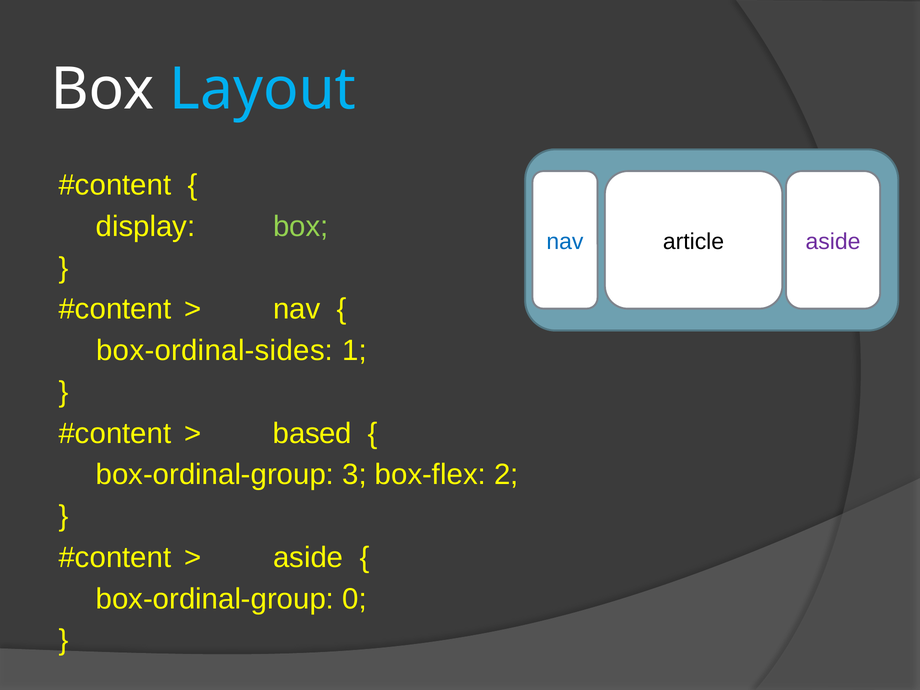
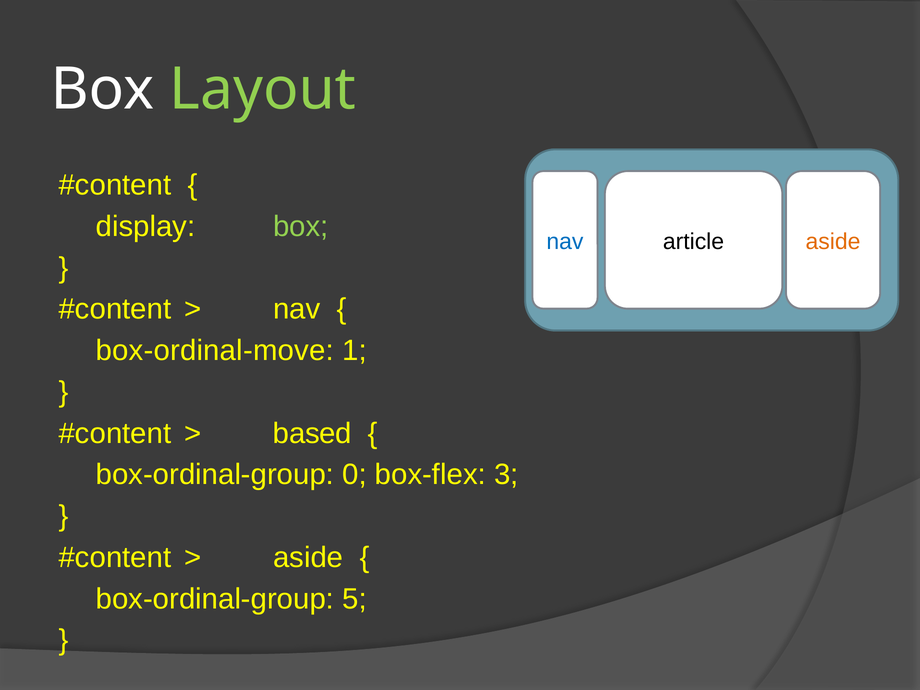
Layout colour: light blue -> light green (263, 89)
aside colour: purple -> orange (833, 241)
box-ordinal-sides: box-ordinal-sides -> box-ordinal-move (215, 351)
3: 3 -> 0 (354, 475)
2: 2 -> 3 (506, 475)
0: 0 -> 5 (354, 599)
